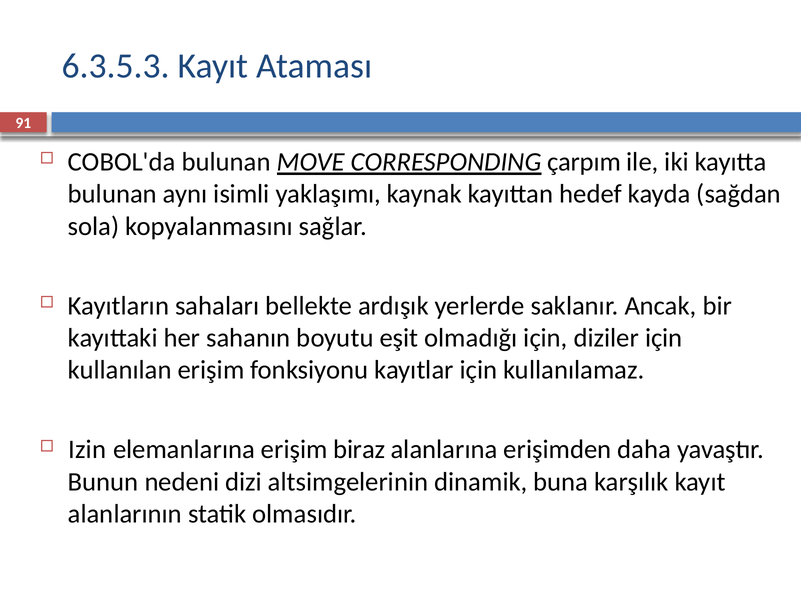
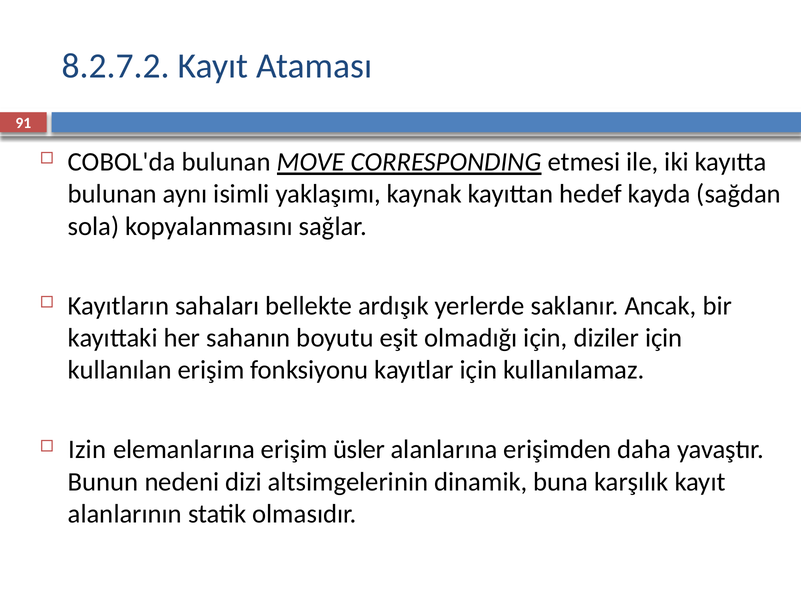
6.3.5.3: 6.3.5.3 -> 8.2.7.2 (116, 66)
çarpım: çarpım -> etmesi (584, 162)
biraz: biraz -> üsler (359, 449)
